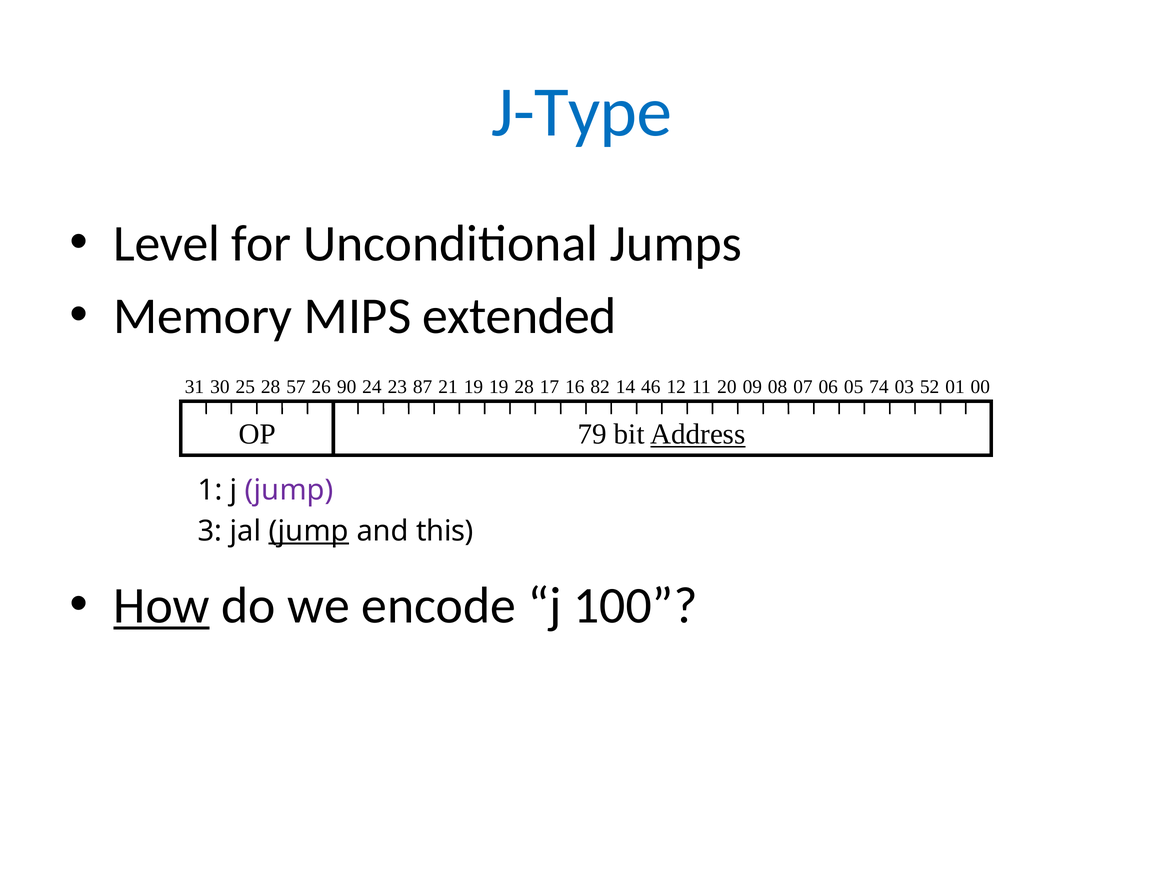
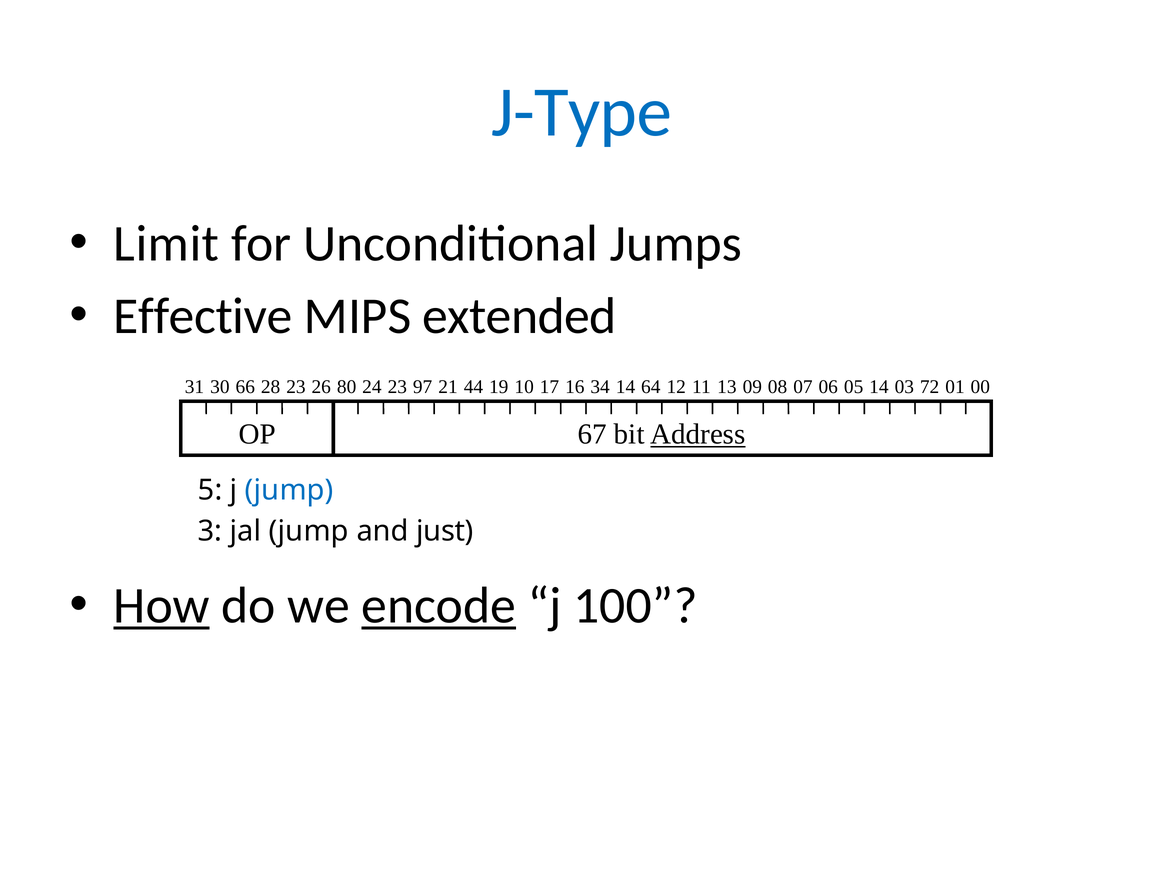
Level: Level -> Limit (166, 244)
Memory: Memory -> Effective (203, 316)
25: 25 -> 66 (245, 387)
28 57: 57 -> 23 (296, 387)
90: 90 -> 80 (347, 387)
87: 87 -> 97 (423, 387)
21 19: 19 -> 44 (473, 387)
19 28: 28 -> 10 (524, 387)
82: 82 -> 34 (600, 387)
46: 46 -> 64 (651, 387)
20: 20 -> 13 (727, 387)
05 74: 74 -> 14 (879, 387)
52: 52 -> 72 (930, 387)
79: 79 -> 67 (592, 434)
1: 1 -> 5 (210, 490)
jump colour: purple -> blue (289, 490)
jump underline: present -> none (309, 531)
this: this -> just (445, 531)
encode underline: none -> present (439, 606)
